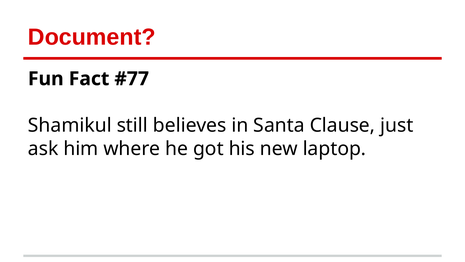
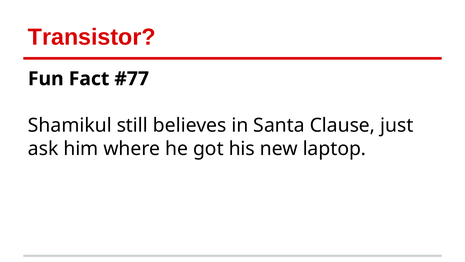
Document: Document -> Transistor (92, 37)
